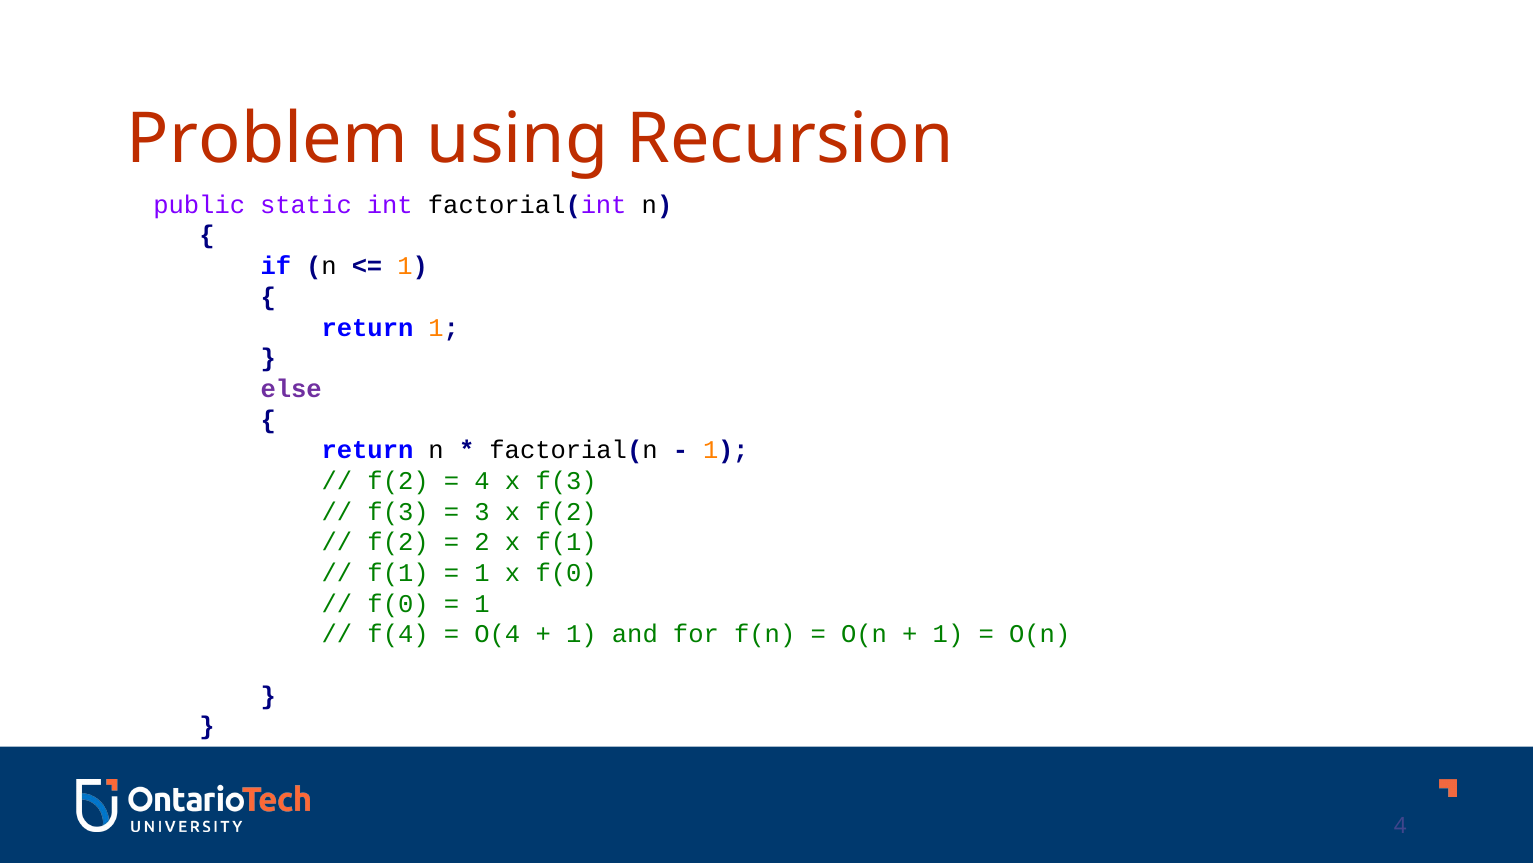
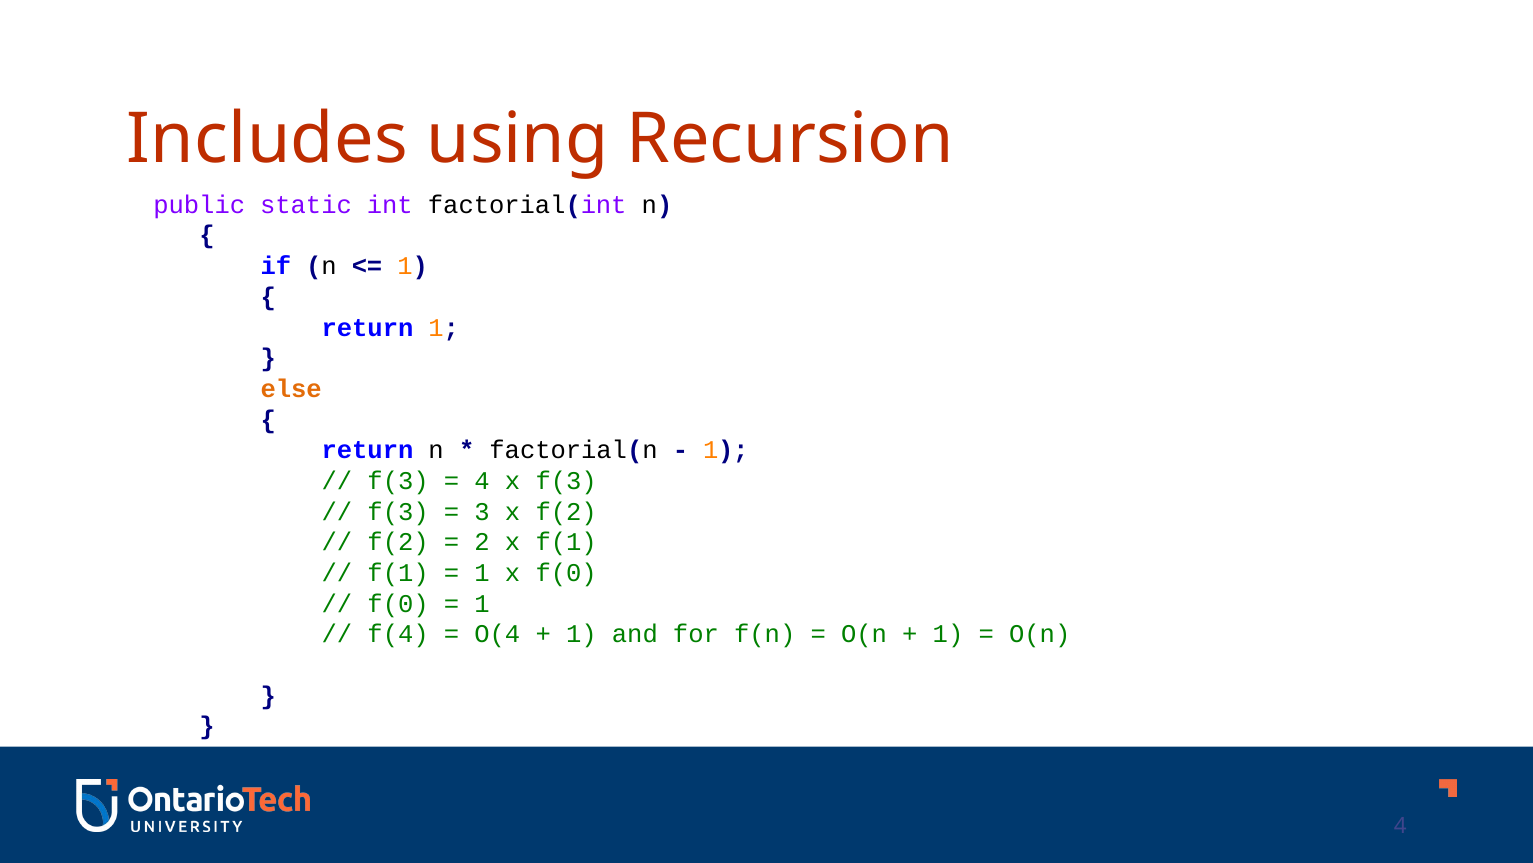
Problem: Problem -> Includes (267, 139)
else colour: purple -> orange (291, 389)
f(2: f(2 -> f(3 (398, 481)
